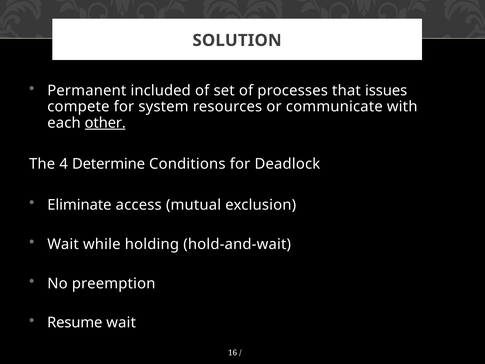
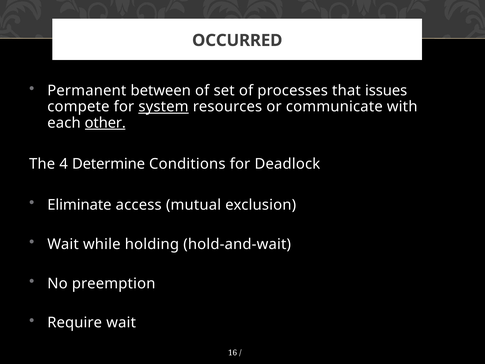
SOLUTION: SOLUTION -> OCCURRED (237, 40)
included: included -> between (161, 91)
system underline: none -> present (164, 107)
Resume: Resume -> Require (75, 323)
